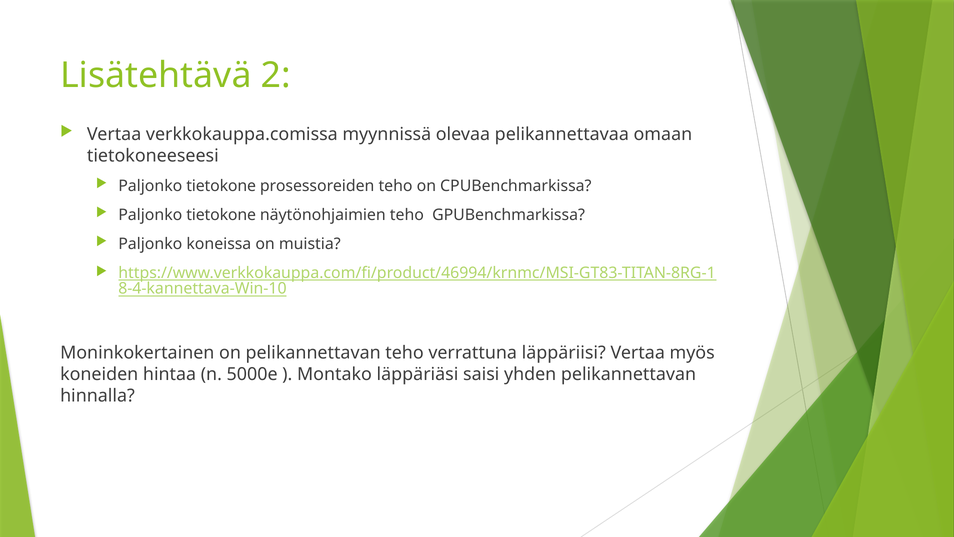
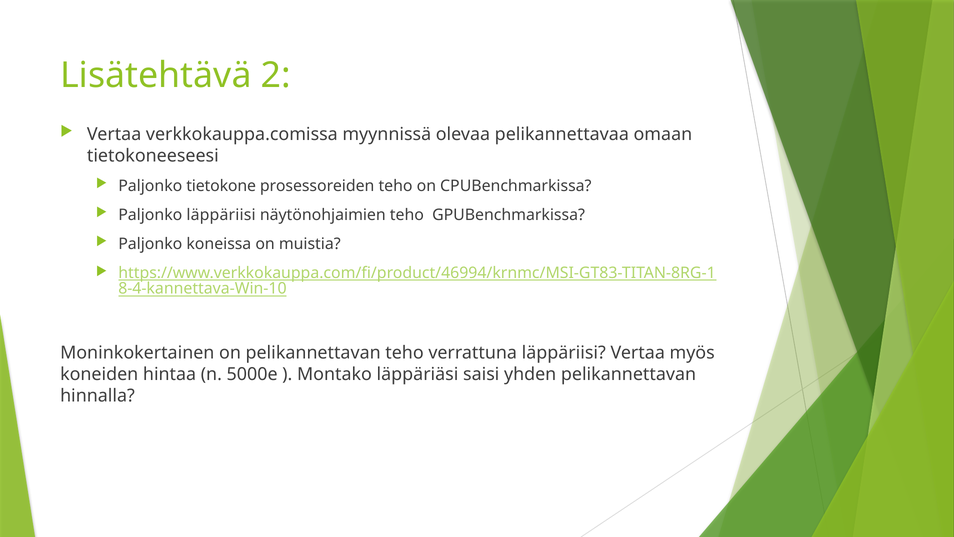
tietokone: tietokone -> läppäriisi (221, 215)
